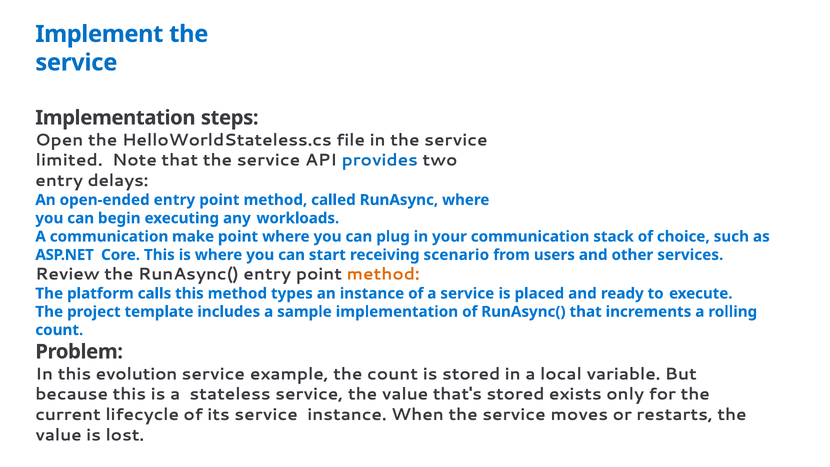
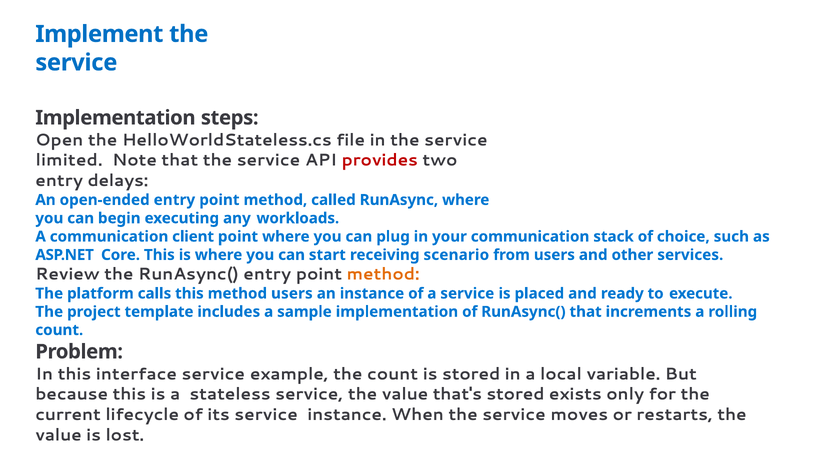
provides colour: blue -> red (380, 160)
make: make -> client (193, 237)
method types: types -> users (292, 294)
evolution: evolution -> interface (136, 374)
